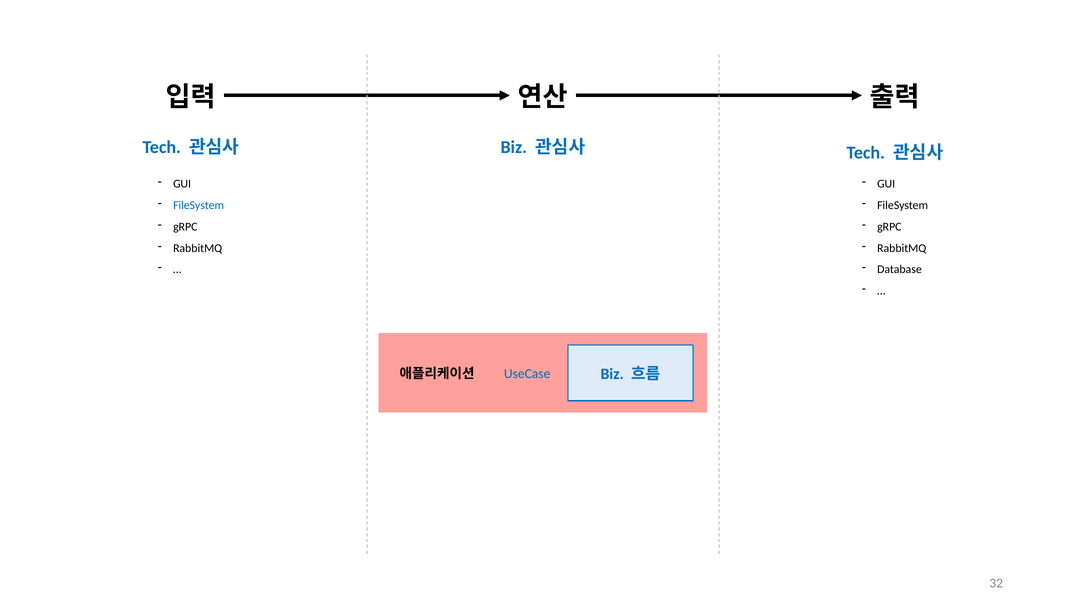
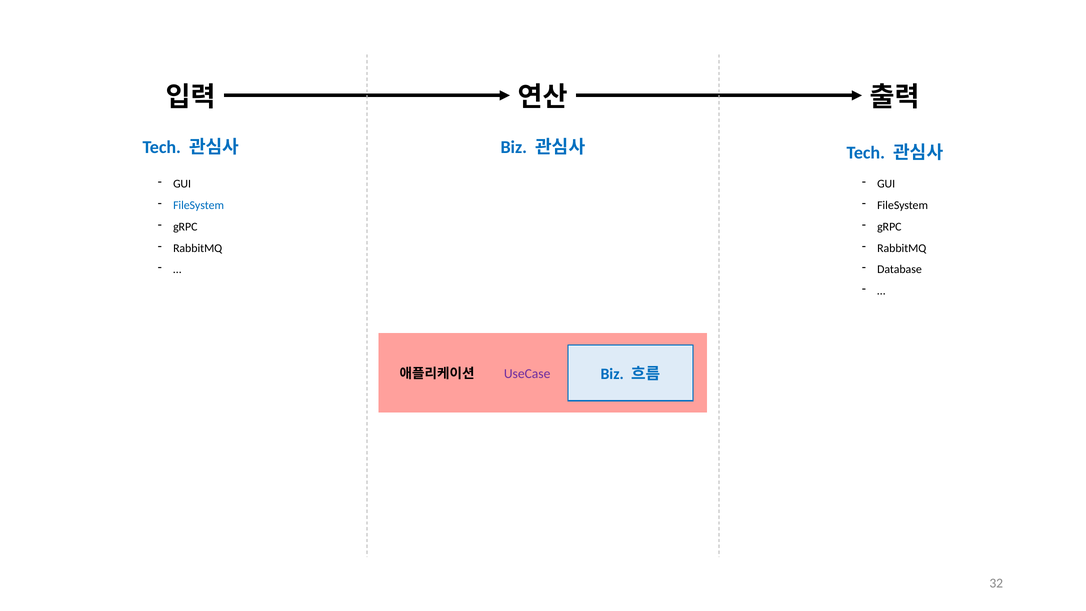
UseCase colour: blue -> purple (527, 374)
